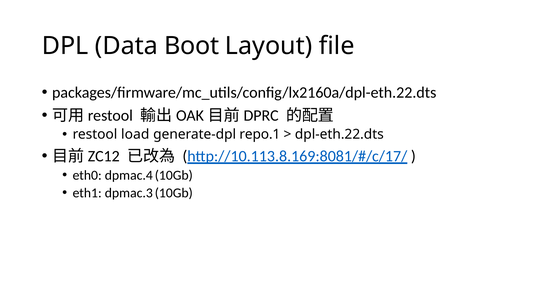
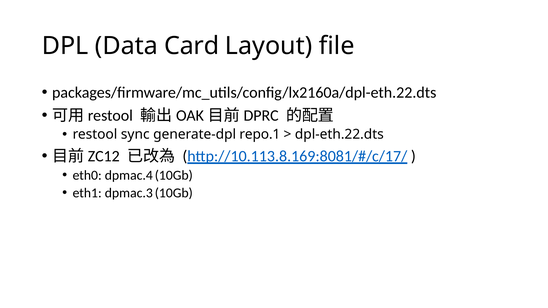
Boot: Boot -> Card (192, 46)
load: load -> sync (135, 135)
